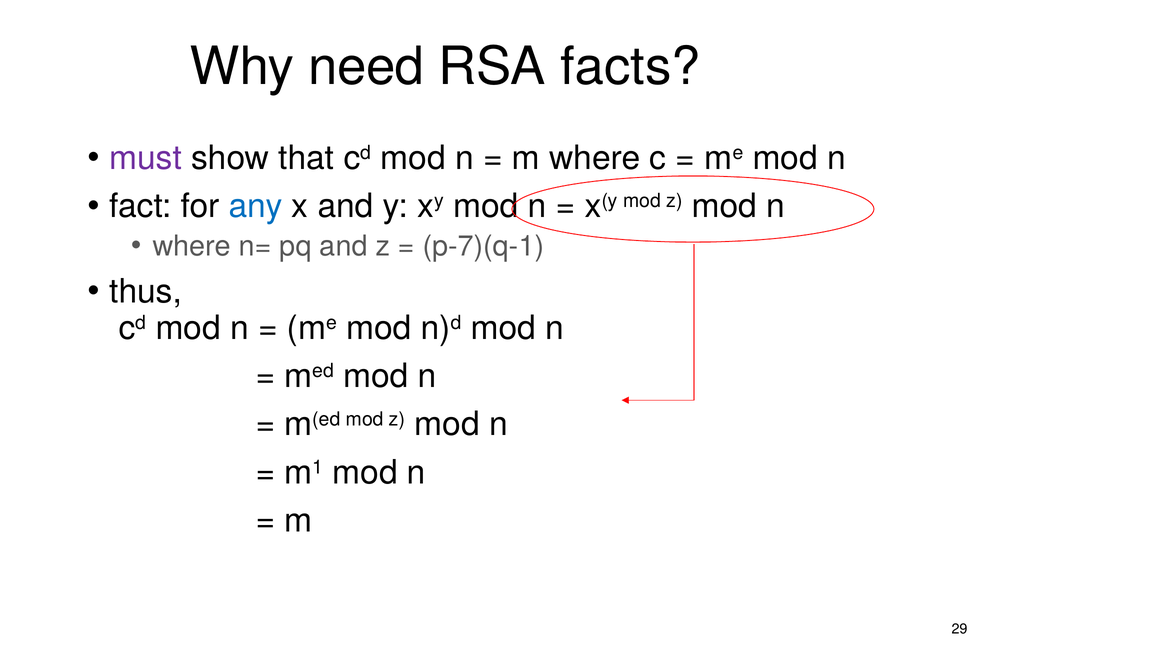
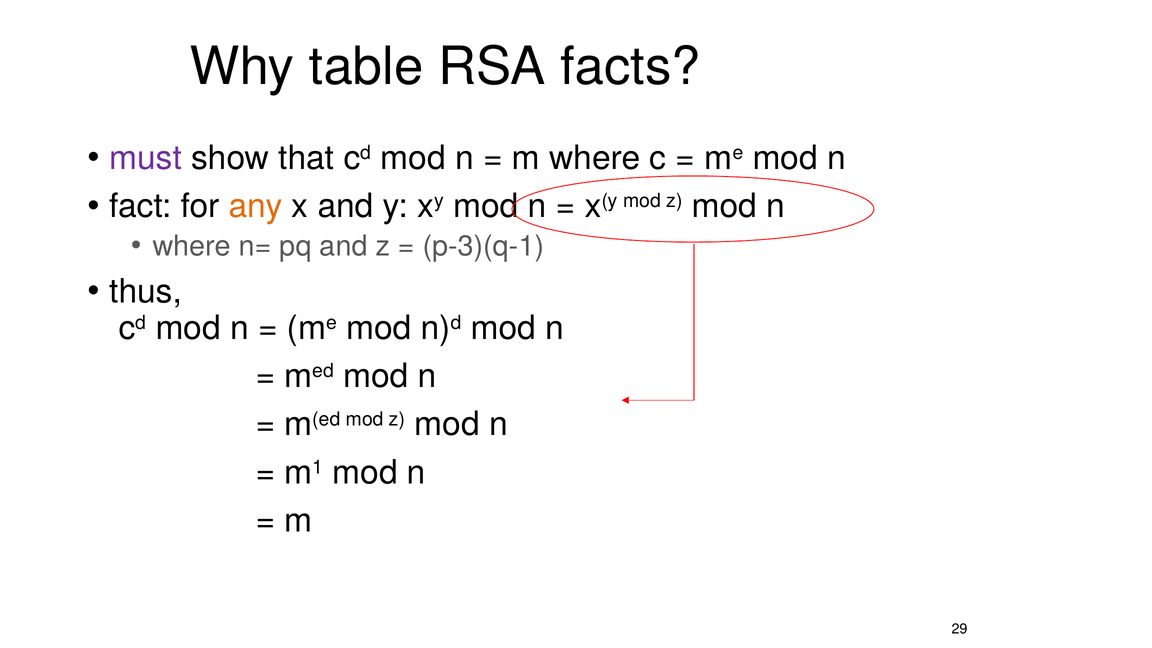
need: need -> table (366, 67)
any colour: blue -> orange (256, 206)
p-7)(q-1: p-7)(q-1 -> p-3)(q-1 (483, 246)
